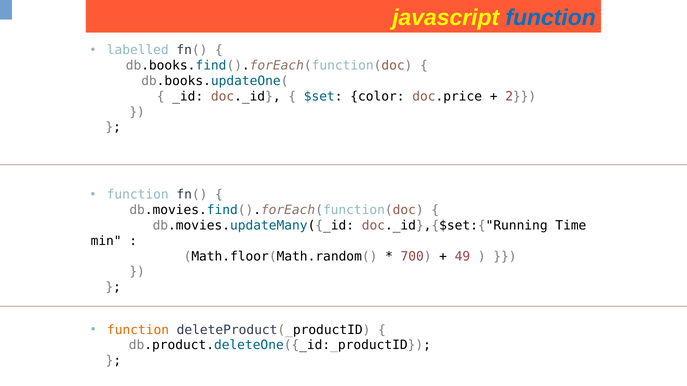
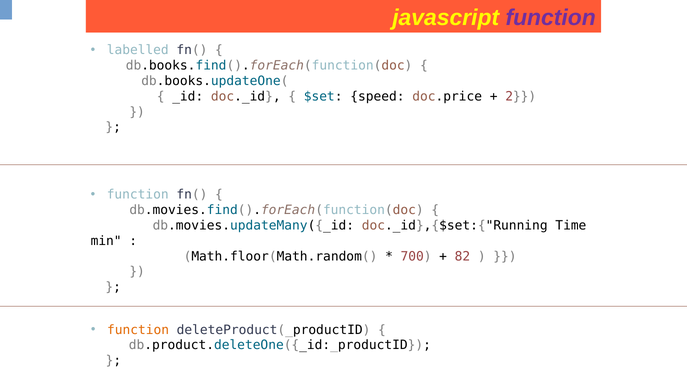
function colour: blue -> purple (551, 18)
color: color -> speed (377, 96)
49: 49 -> 82 (462, 257)
